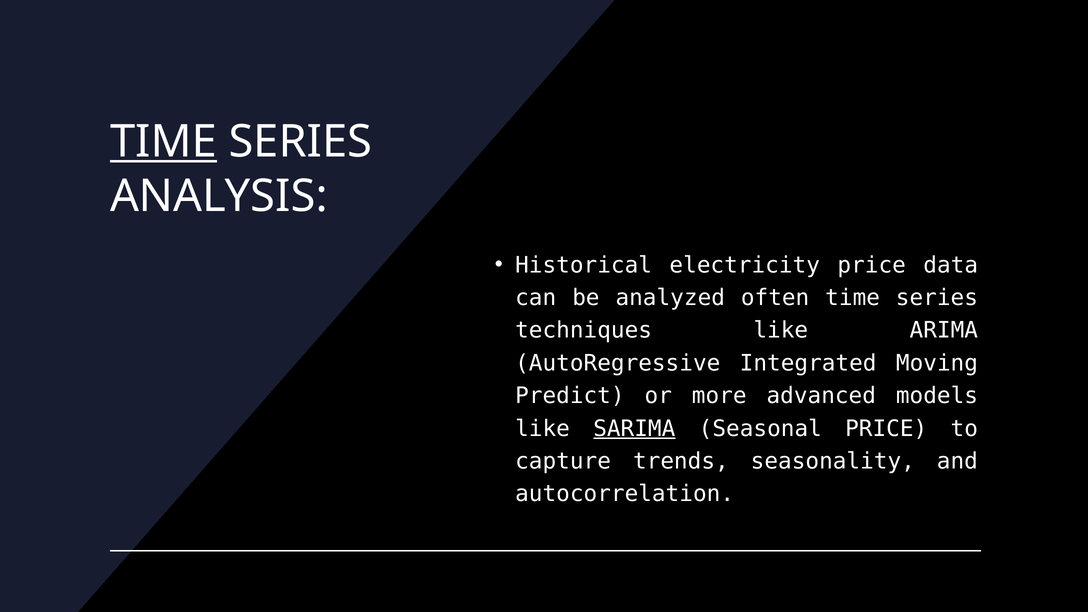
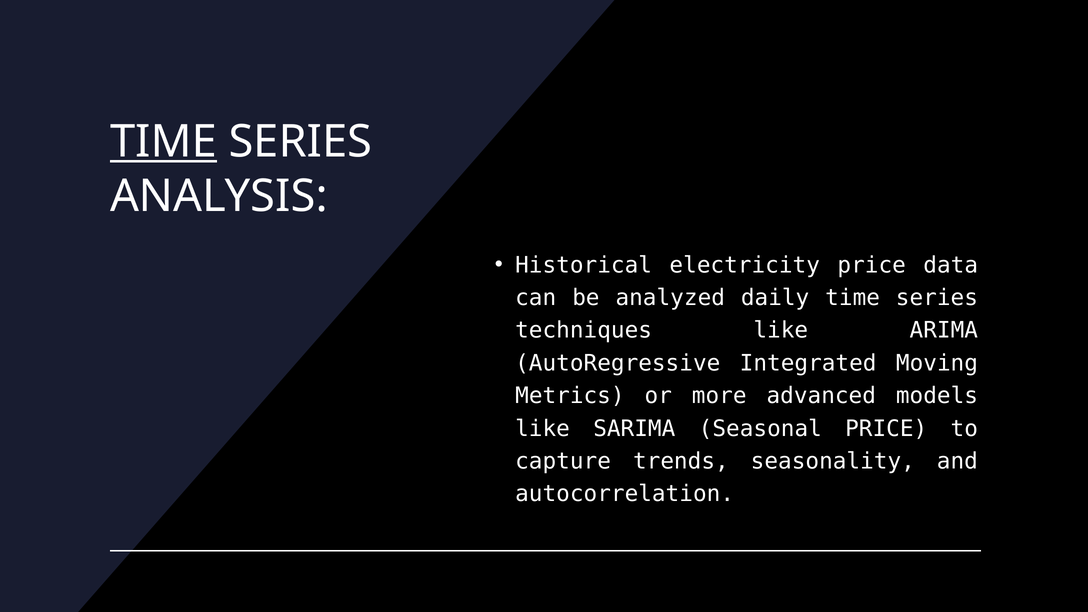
often: often -> daily (775, 298)
Predict: Predict -> Metrics (570, 396)
SARIMA underline: present -> none (634, 429)
